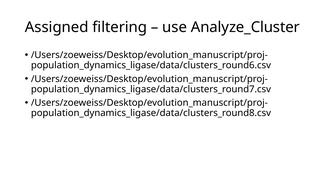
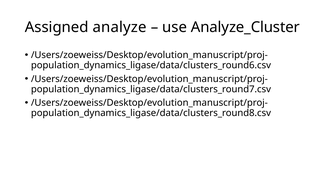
filtering: filtering -> analyze (120, 27)
